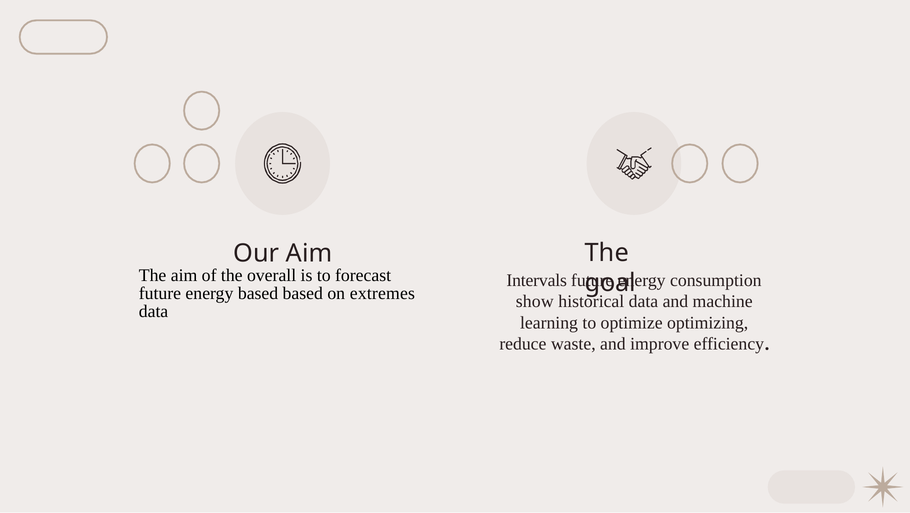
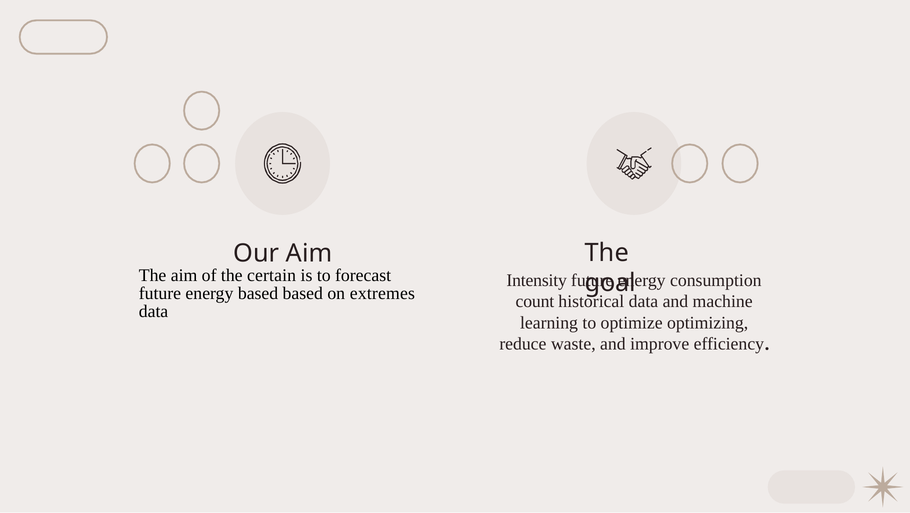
overall: overall -> certain (272, 275)
Intervals: Intervals -> Intensity (537, 280)
show: show -> count (535, 301)
